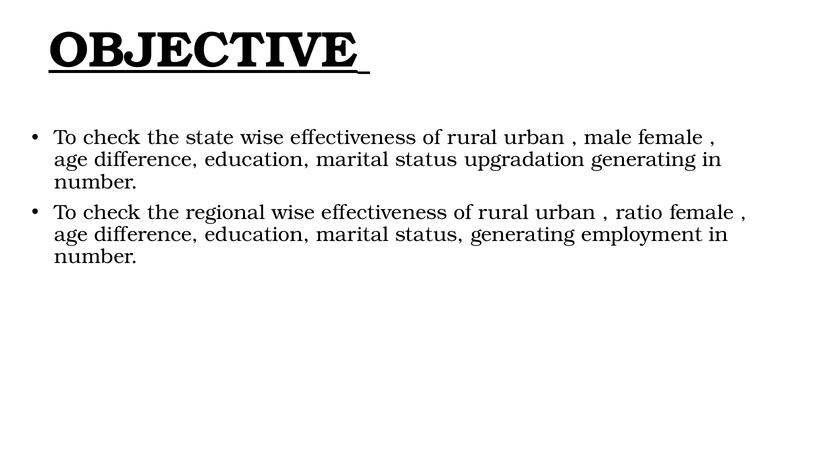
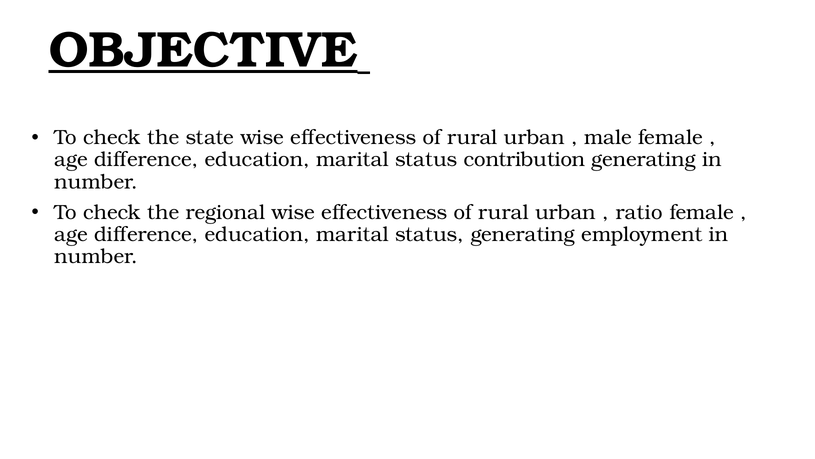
upgradation: upgradation -> contribution (525, 160)
